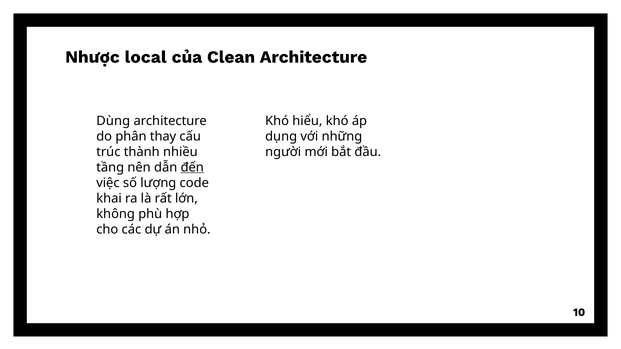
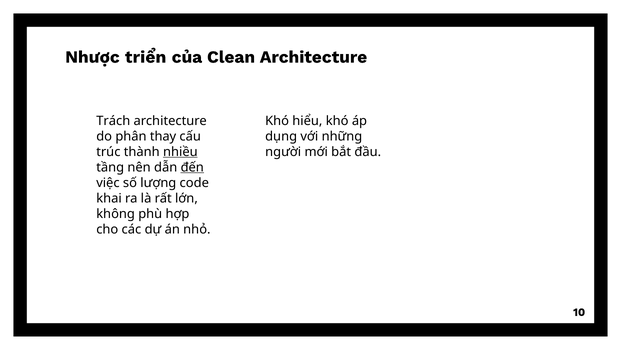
local: local -> triển (146, 57)
Dùng: Dùng -> Trách (113, 121)
nhiều underline: none -> present (180, 152)
